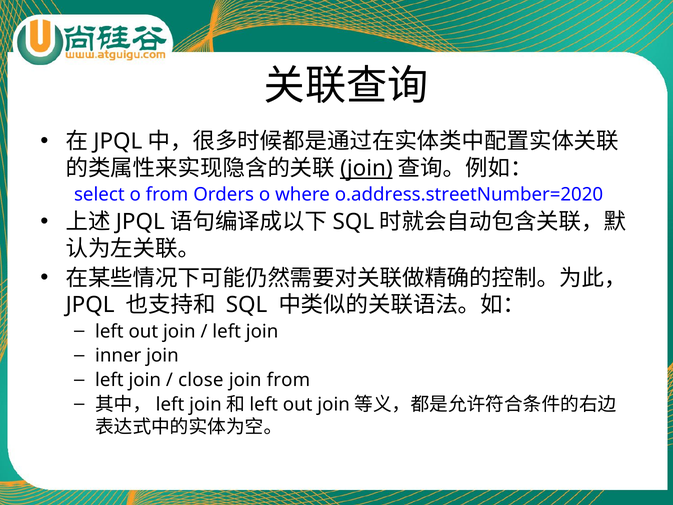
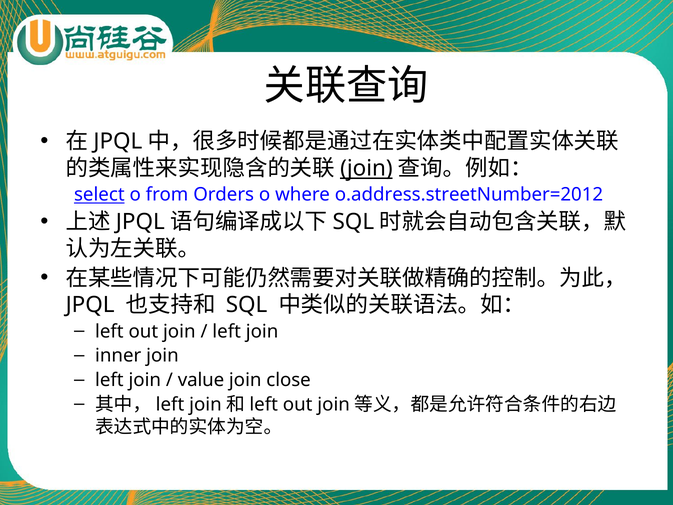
select underline: none -> present (99, 195)
o.address.streetNumber=2020: o.address.streetNumber=2020 -> o.address.streetNumber=2012 (469, 195)
close: close -> value (201, 380)
join from: from -> close (289, 380)
